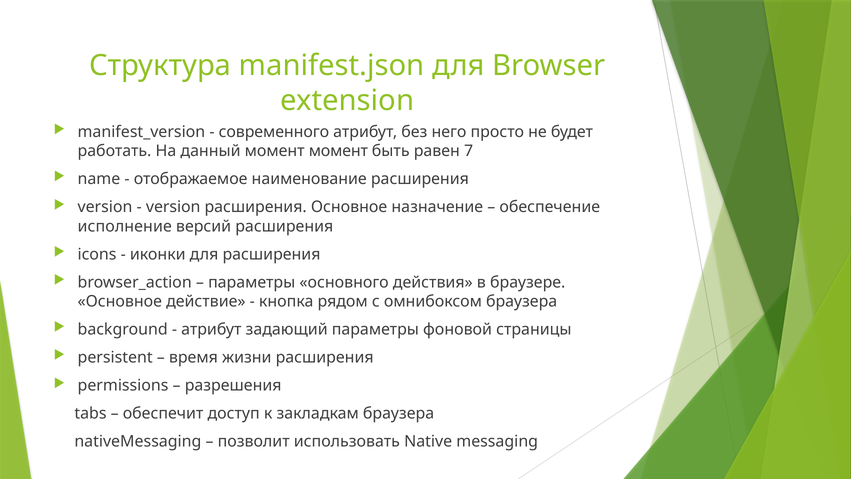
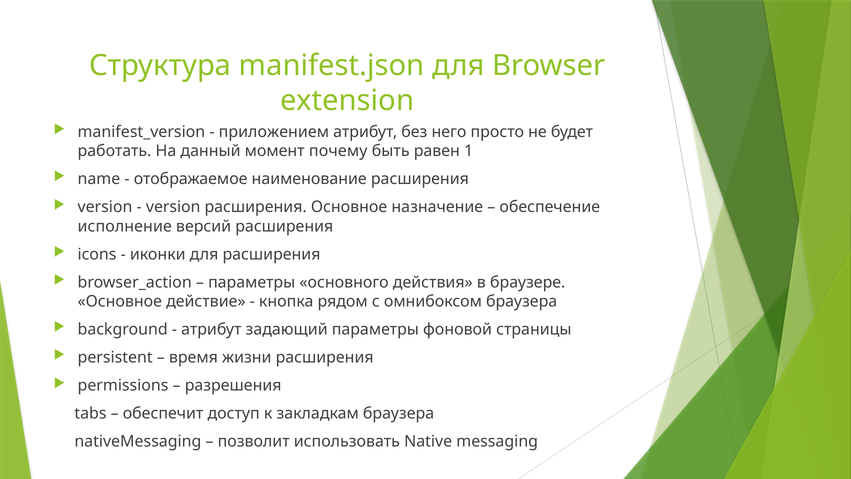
современного: современного -> приложением (274, 132)
момент момент: момент -> почему (338, 151)
7: 7 -> 1 (469, 151)
